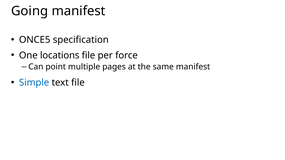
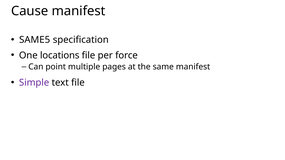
Going: Going -> Cause (30, 11)
ONCE5: ONCE5 -> SAME5 (35, 40)
Simple colour: blue -> purple (34, 83)
